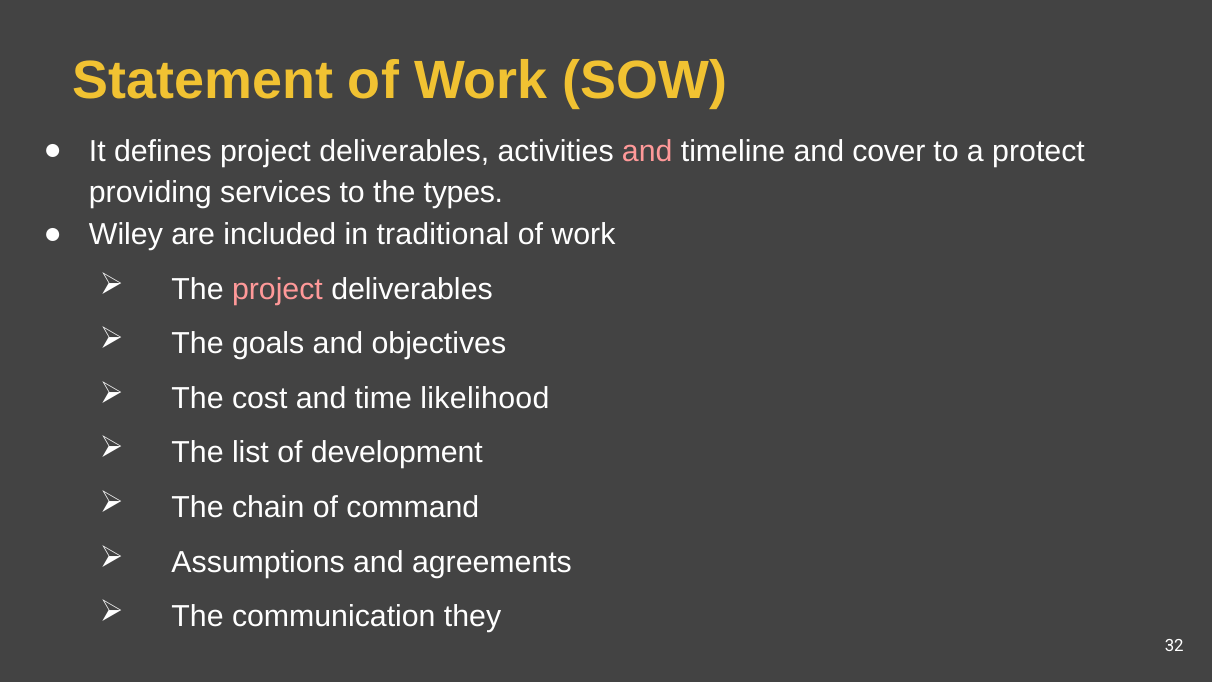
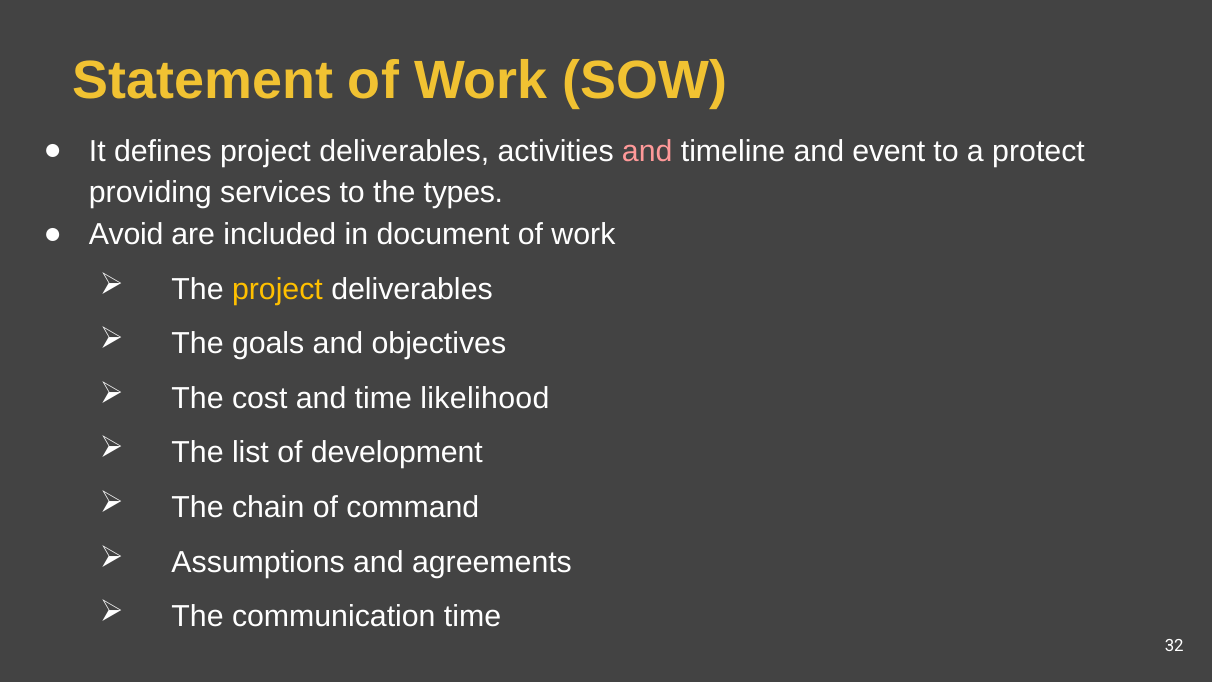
cover: cover -> event (889, 151)
Wiley: Wiley -> Avoid (126, 235)
traditional: traditional -> document (443, 235)
project colour: pink -> yellow (277, 289)
communication they: they -> time (473, 616)
